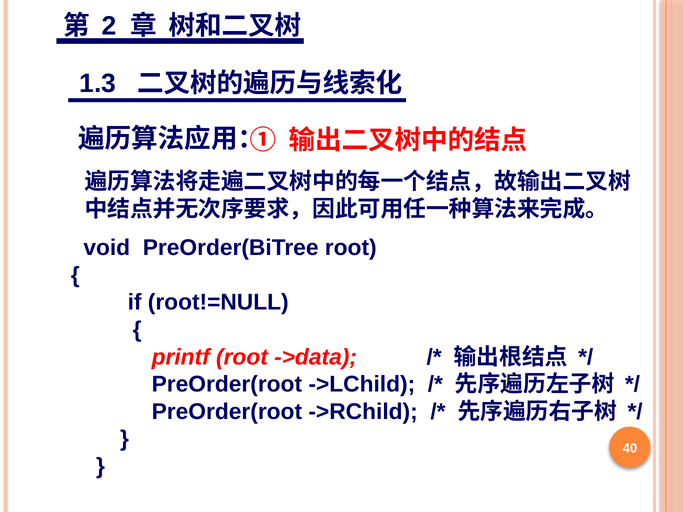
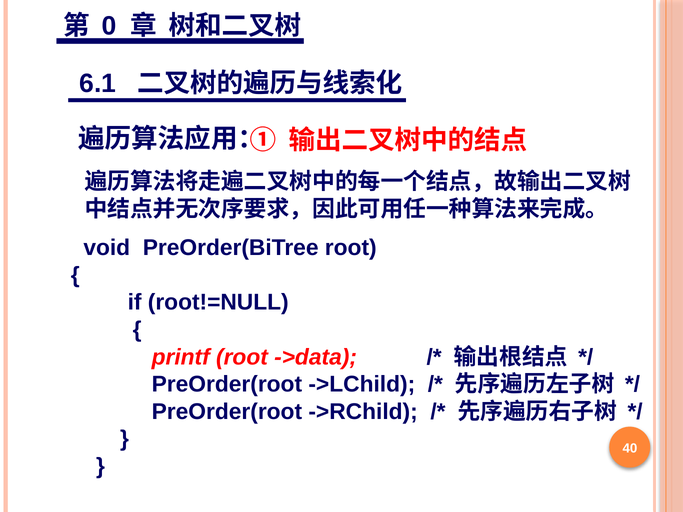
2: 2 -> 0 (109, 26)
1.3: 1.3 -> 6.1 (98, 84)
